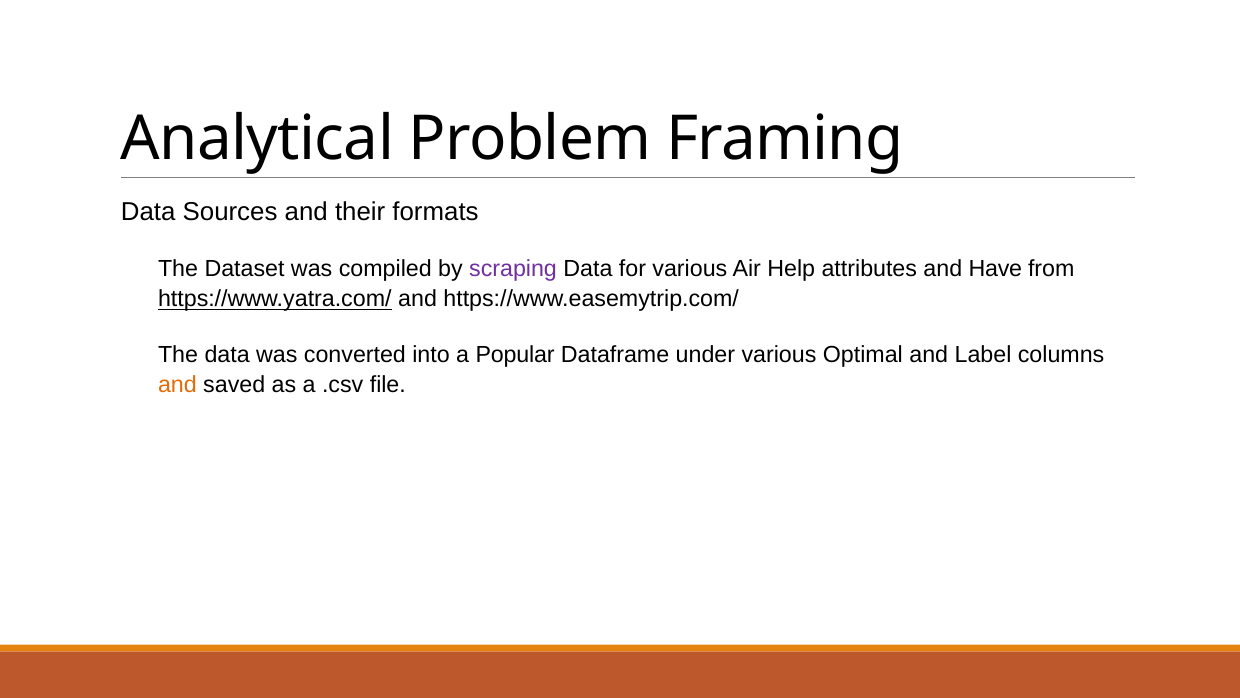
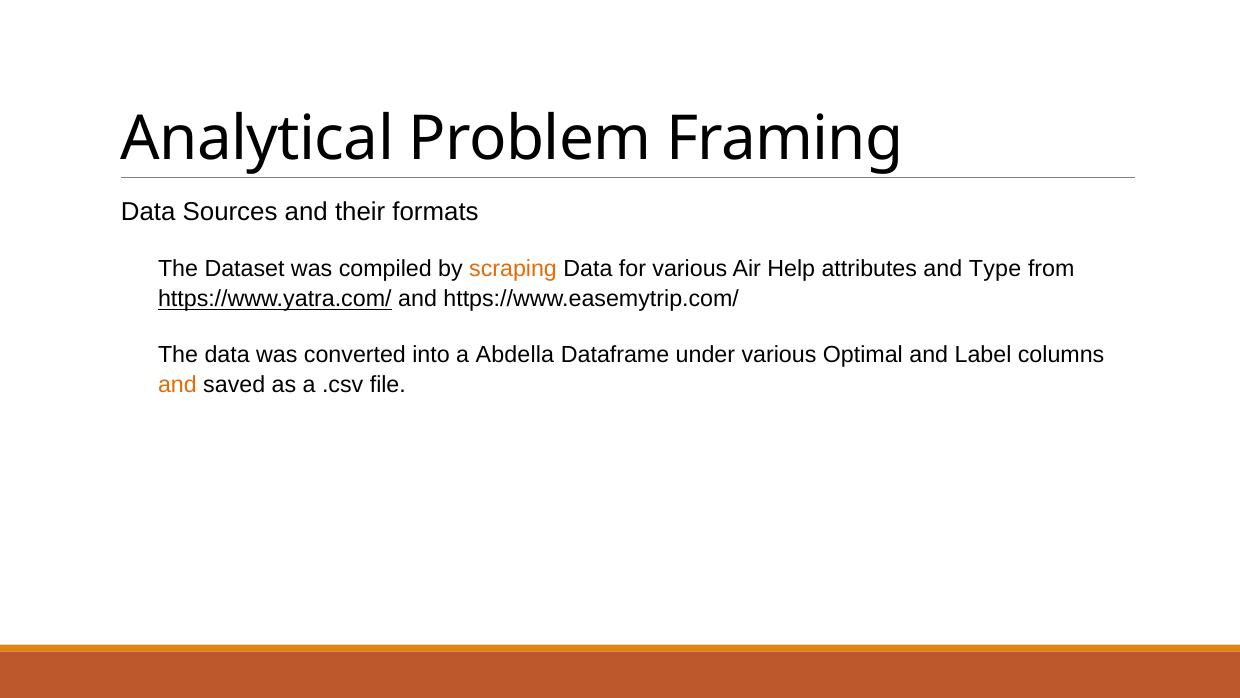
scraping colour: purple -> orange (513, 269)
Have: Have -> Type (995, 269)
Popular: Popular -> Abdella (515, 354)
